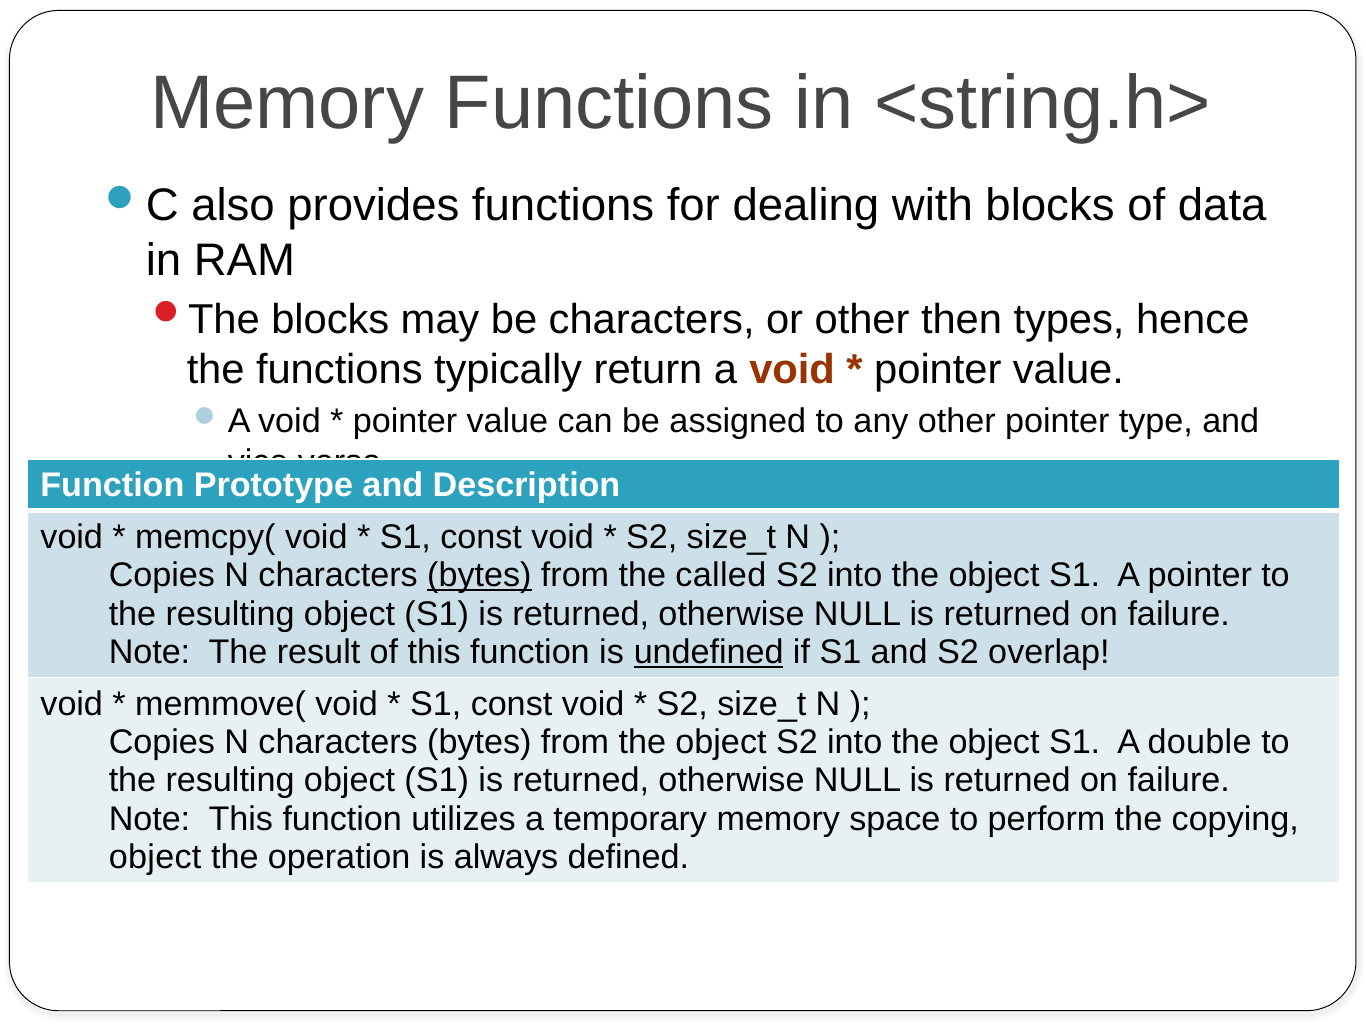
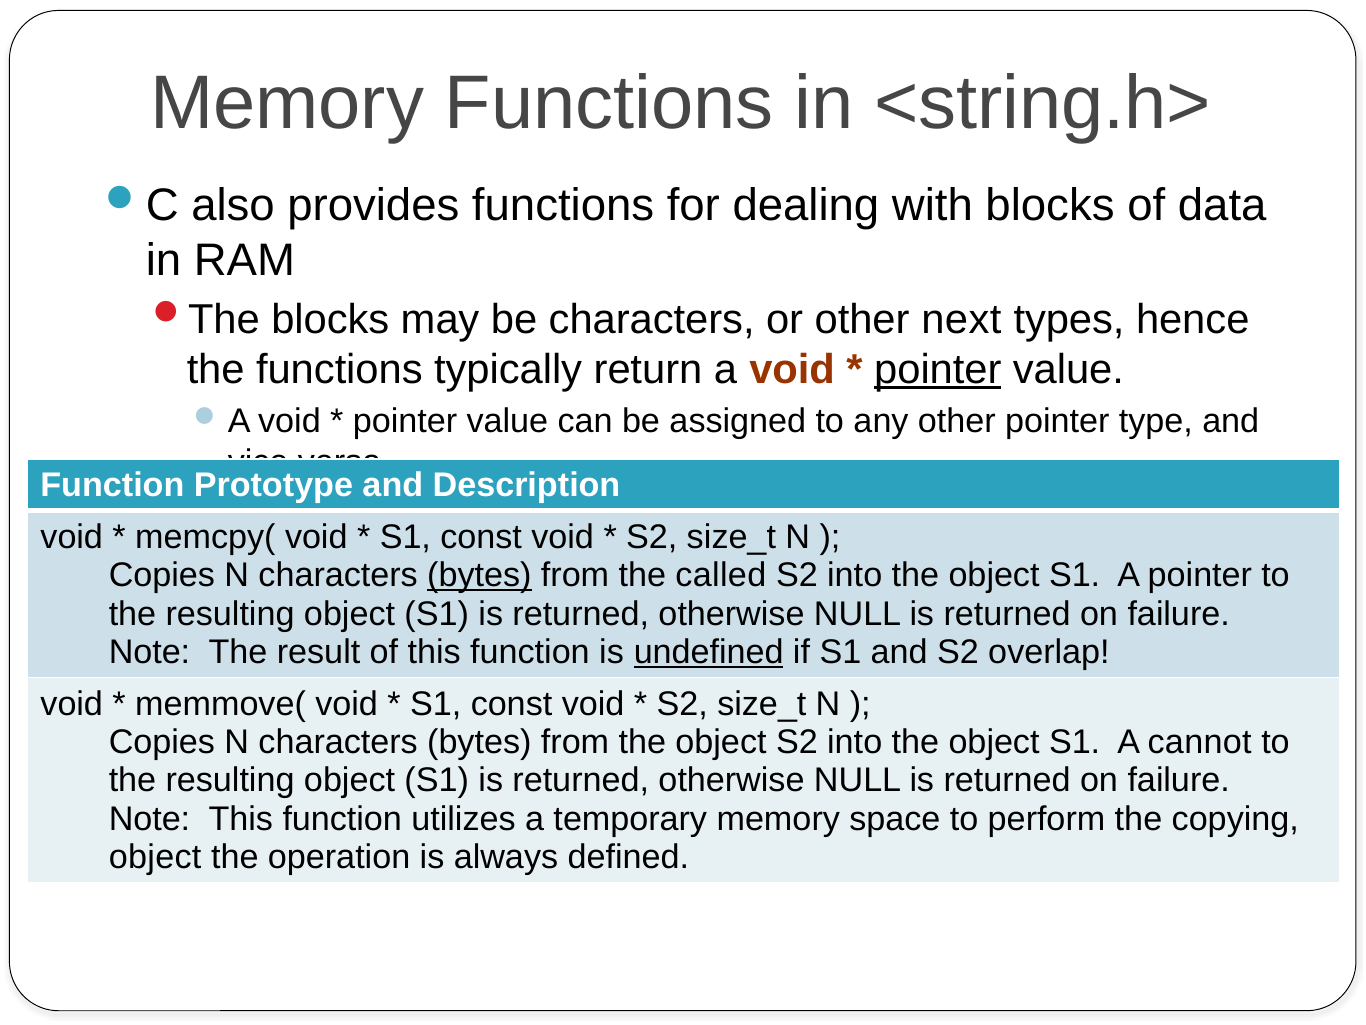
then: then -> next (961, 319)
pointer underline: none -> present (938, 369)
A double: double -> cannot (1200, 742)
